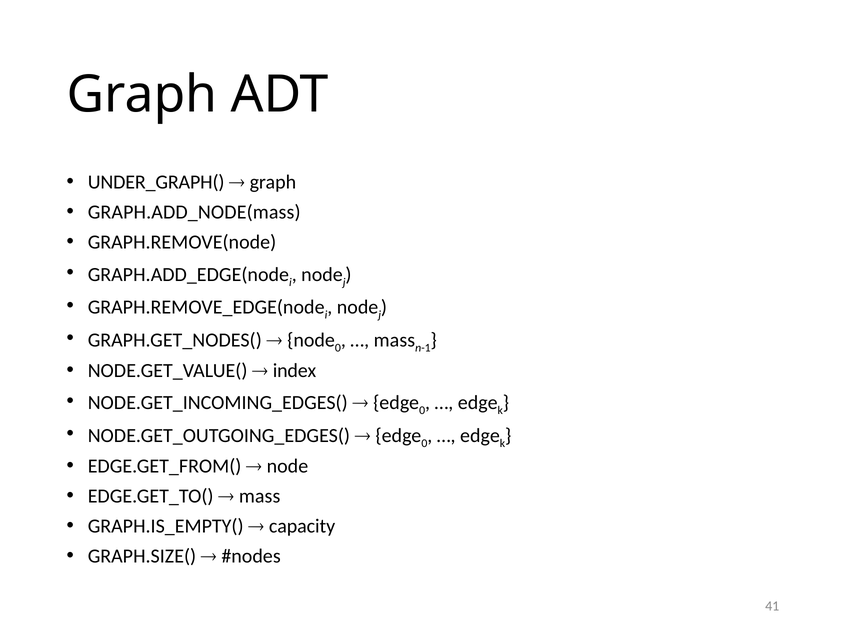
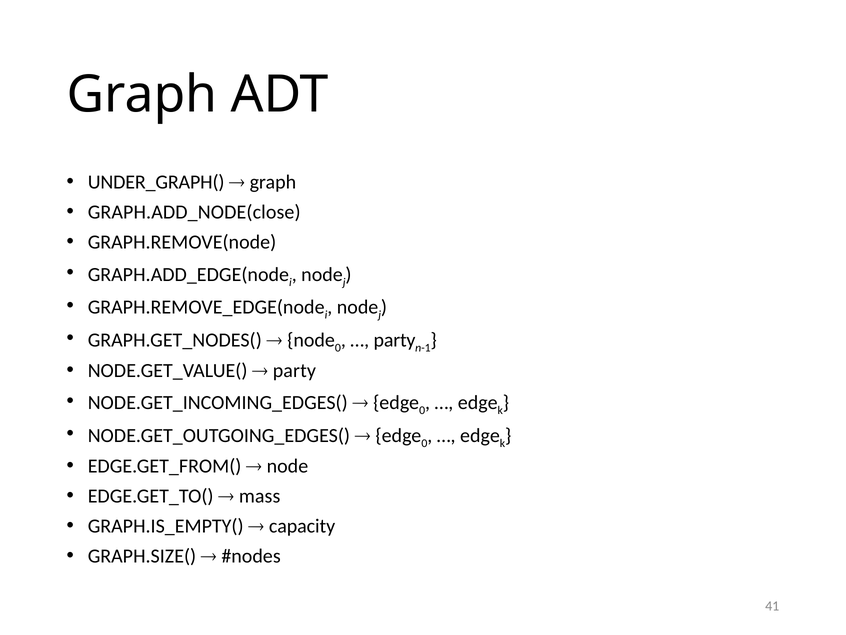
GRAPH.ADD_NODE(mass: GRAPH.ADD_NODE(mass -> GRAPH.ADD_NODE(close (194, 212)
mass: mass -> party (395, 340)
index: index -> party (294, 370)
